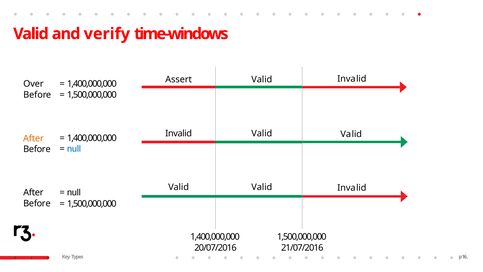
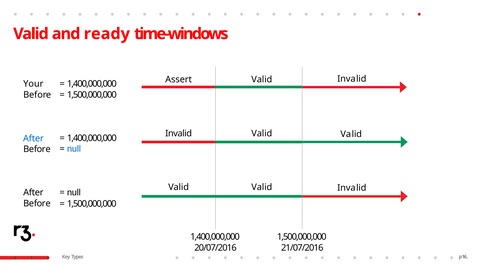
verify: verify -> ready (107, 34)
Over: Over -> Your (33, 84)
After colour: orange -> blue (33, 138)
